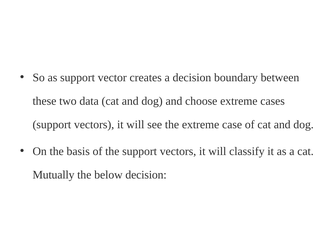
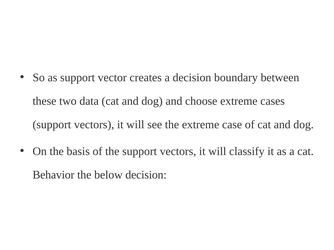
Mutually: Mutually -> Behavior (53, 175)
